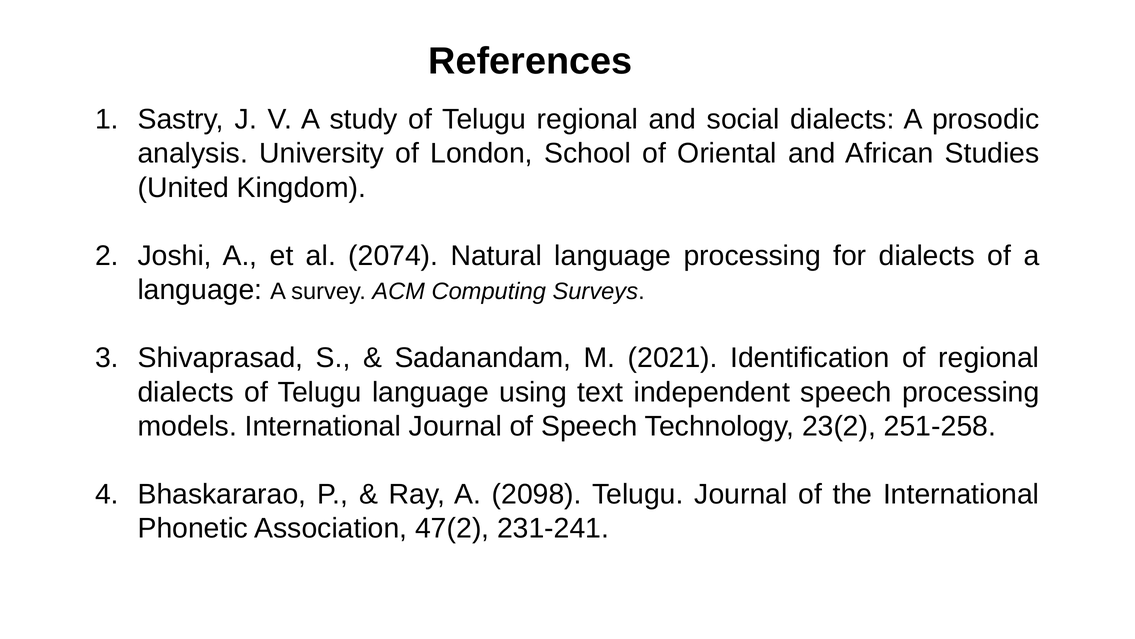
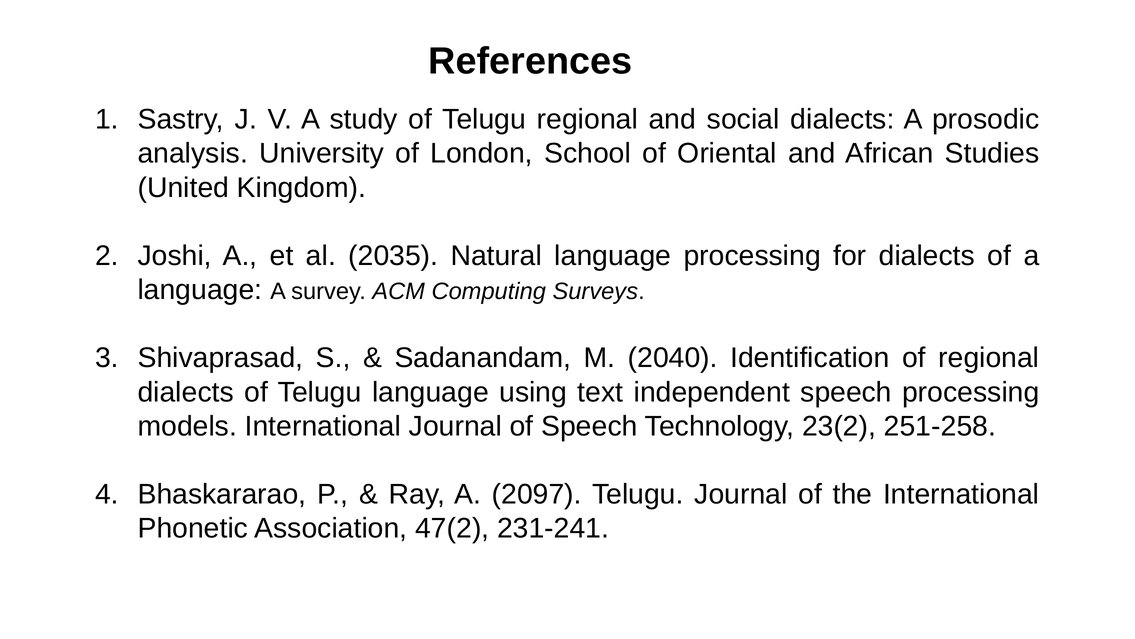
2074: 2074 -> 2035 (393, 256)
2021: 2021 -> 2040 (673, 358)
2098: 2098 -> 2097 (537, 494)
